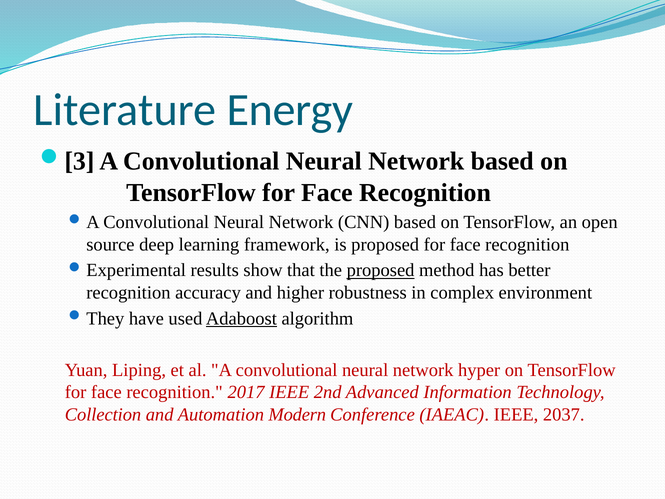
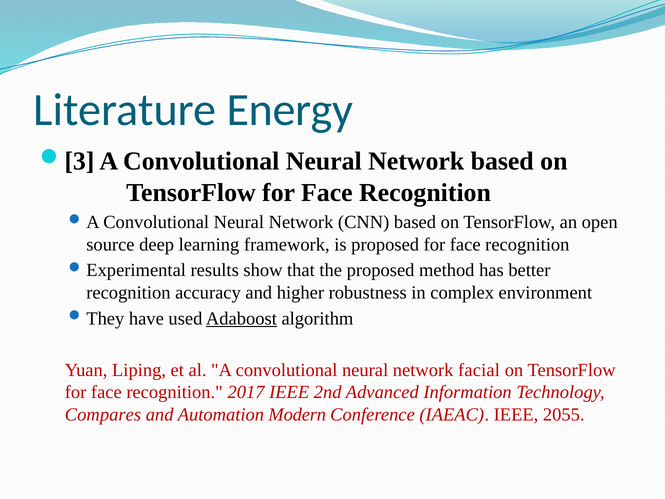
proposed underline: present -> none (381, 270)
hyper: hyper -> facial (479, 370)
Collection: Collection -> Compares (103, 414)
2037: 2037 -> 2055 (564, 414)
